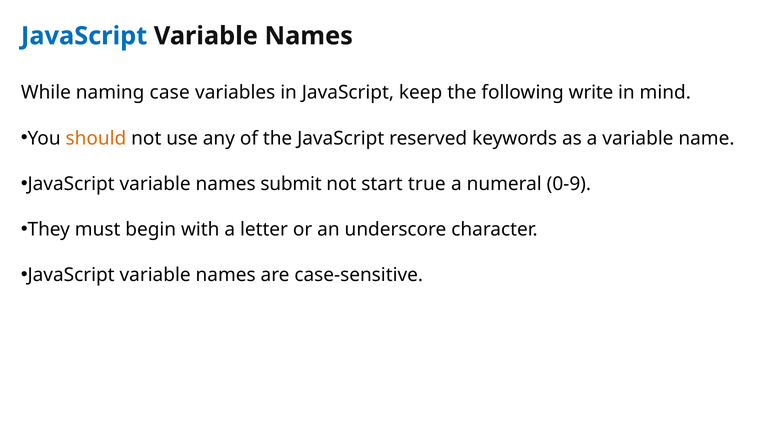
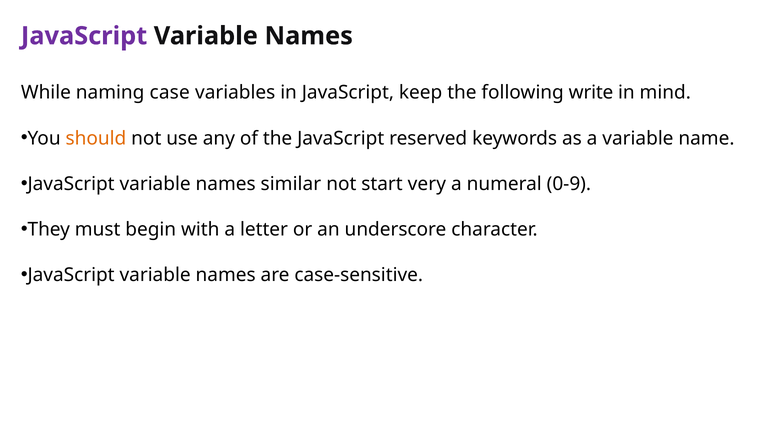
JavaScript colour: blue -> purple (84, 36)
submit: submit -> similar (291, 184)
true: true -> very (427, 184)
